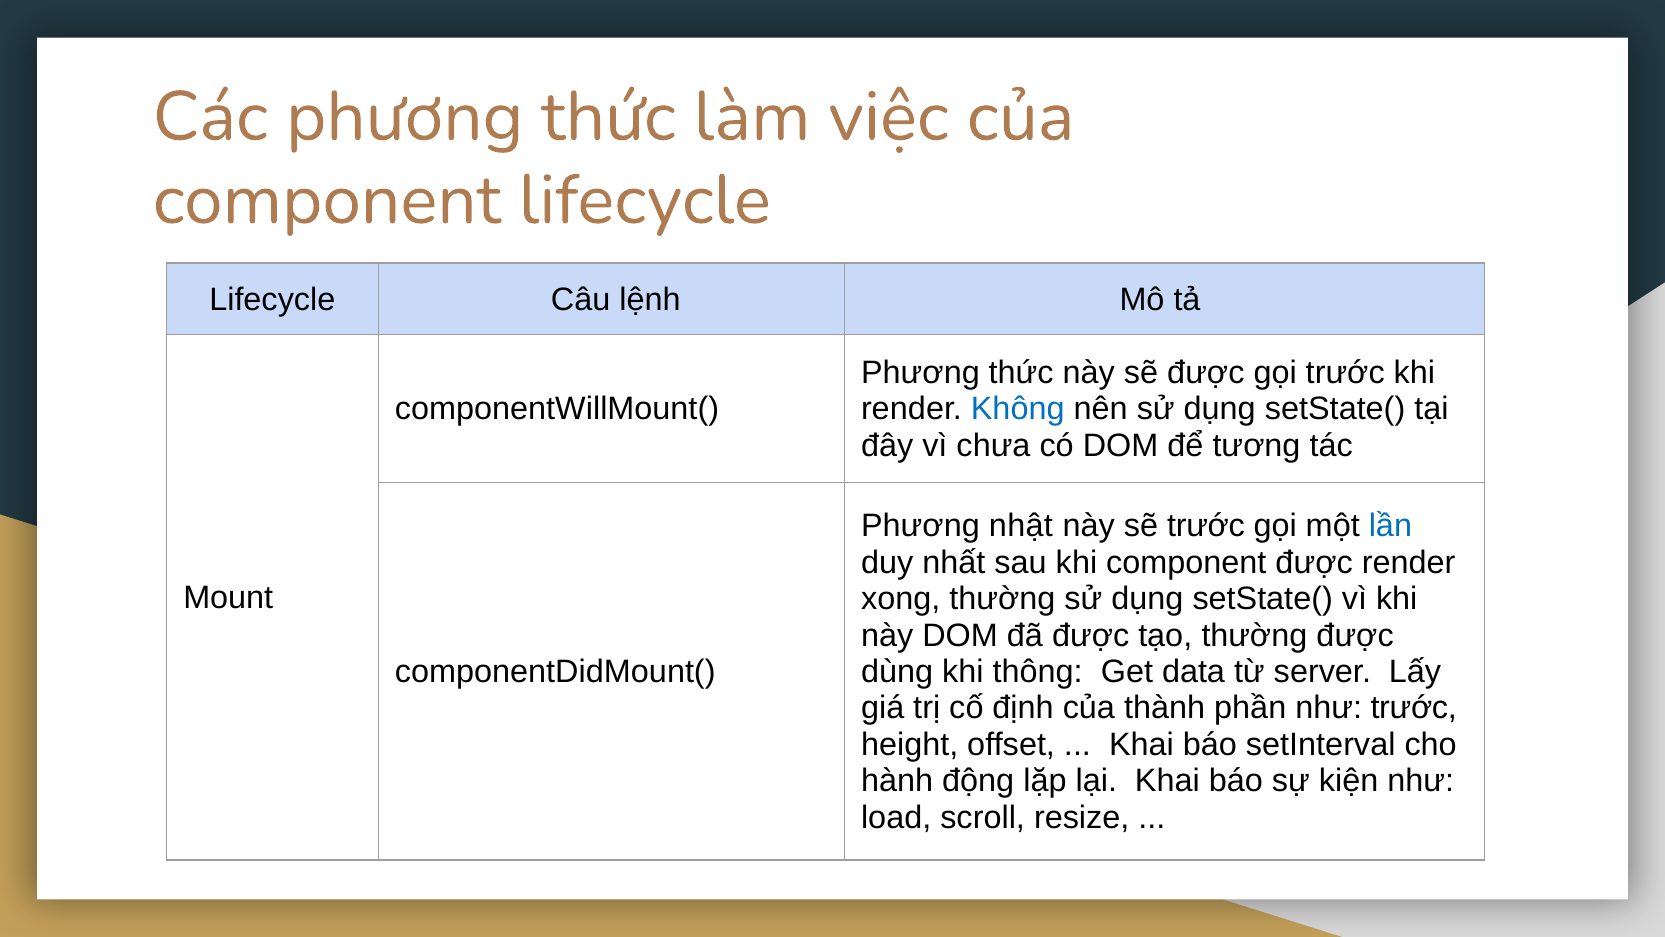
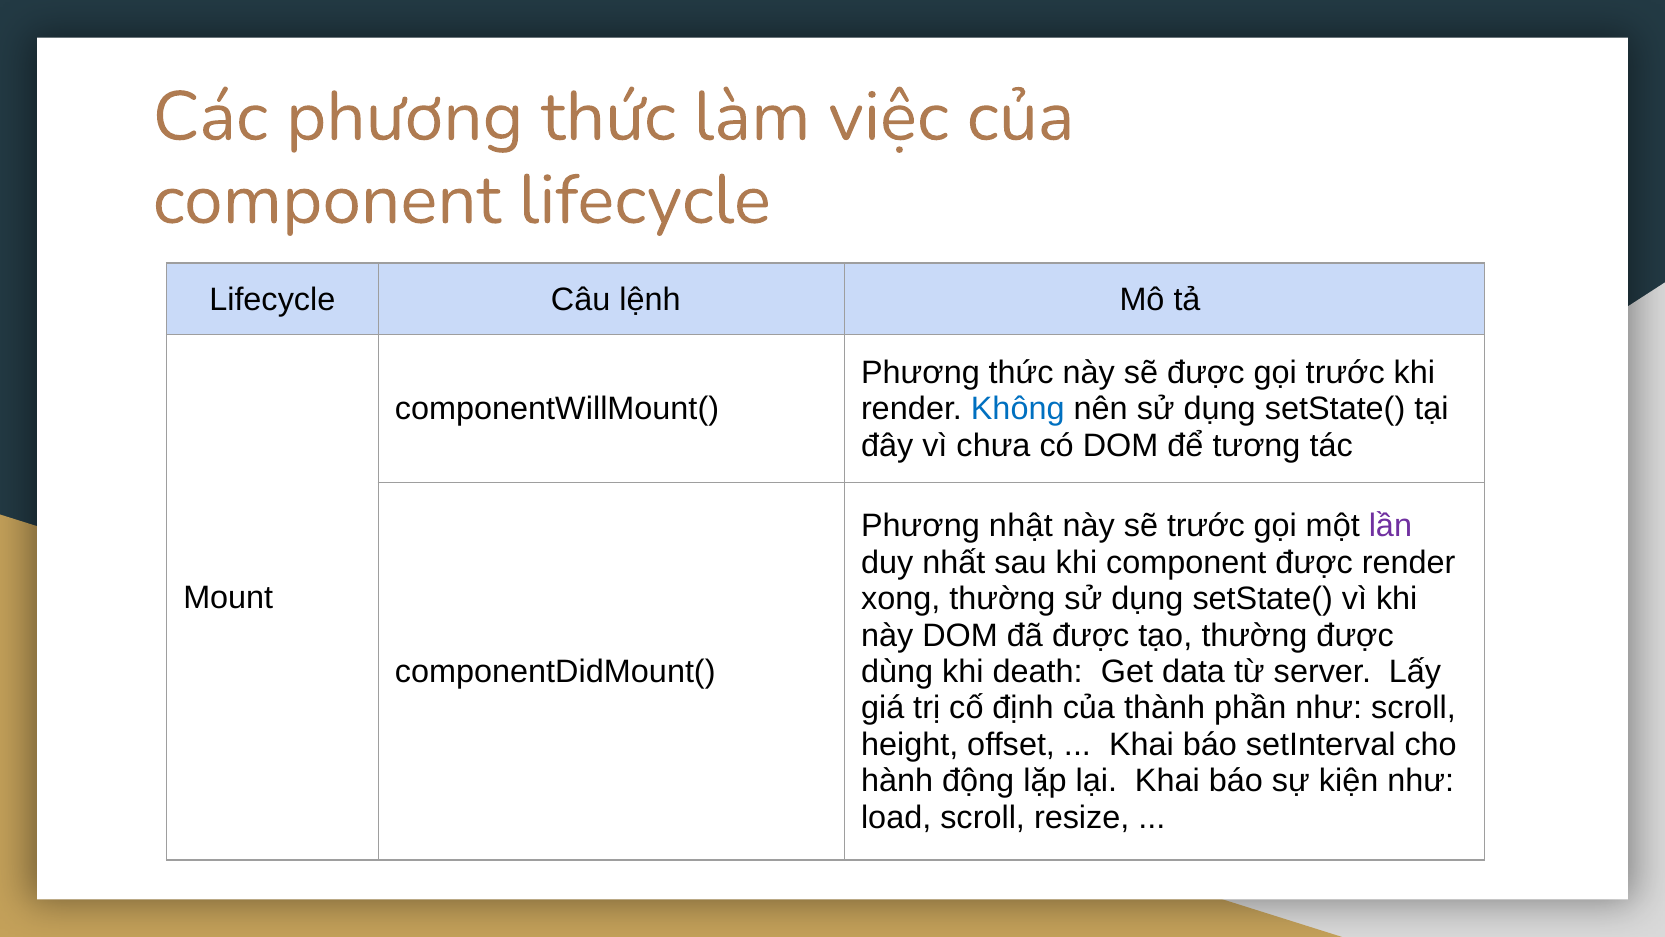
lần colour: blue -> purple (1390, 526)
thông: thông -> death (1038, 672)
như trước: trước -> scroll (1414, 708)
